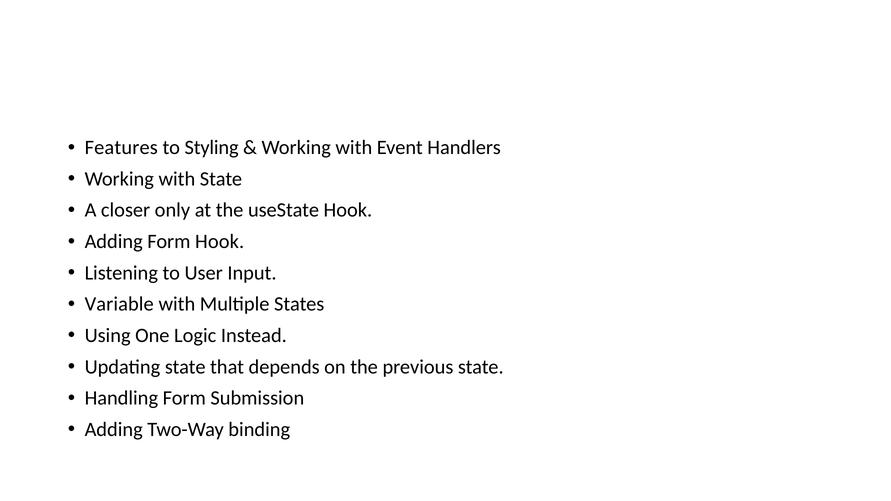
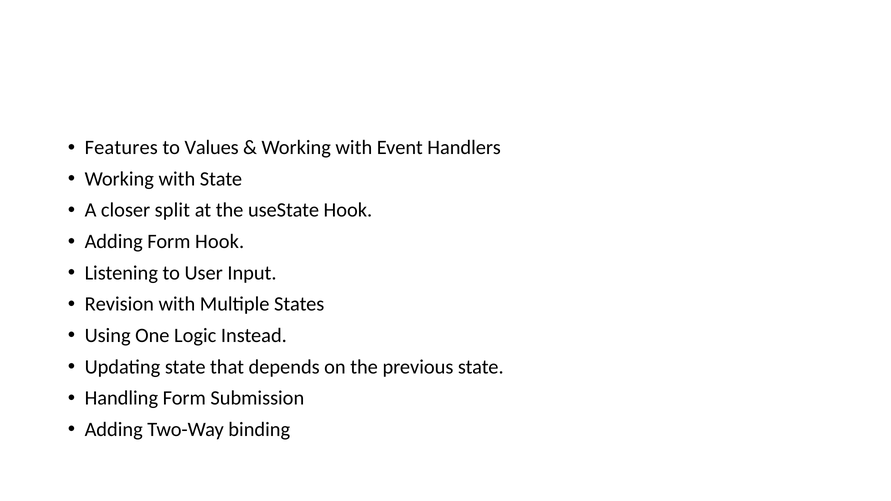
Styling: Styling -> Values (212, 148)
only: only -> split (172, 210)
Variable: Variable -> Revision (119, 304)
